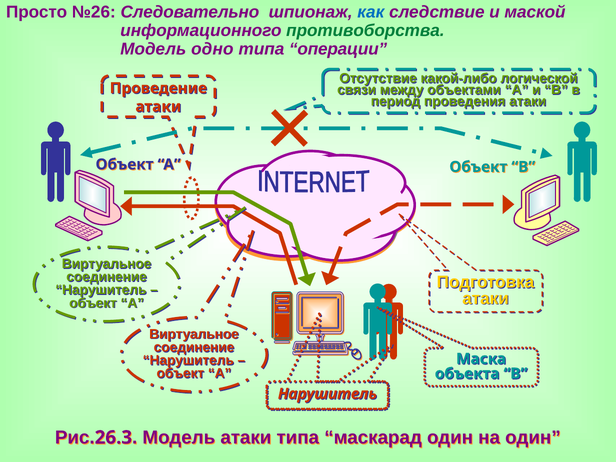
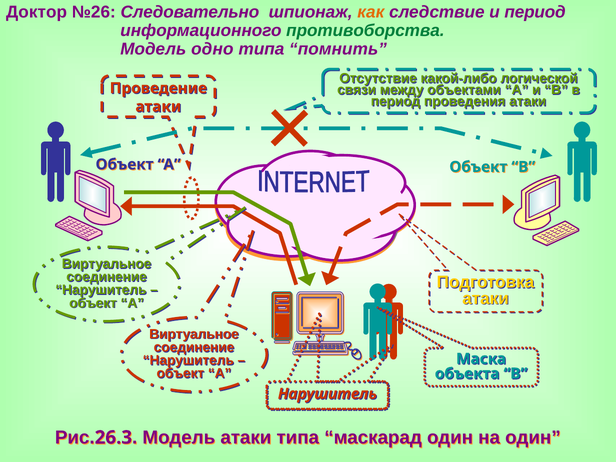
Просто: Просто -> Доктор (37, 12)
как colour: blue -> orange (371, 12)
и маской: маской -> период (535, 12)
операции: операции -> помнить (338, 49)
